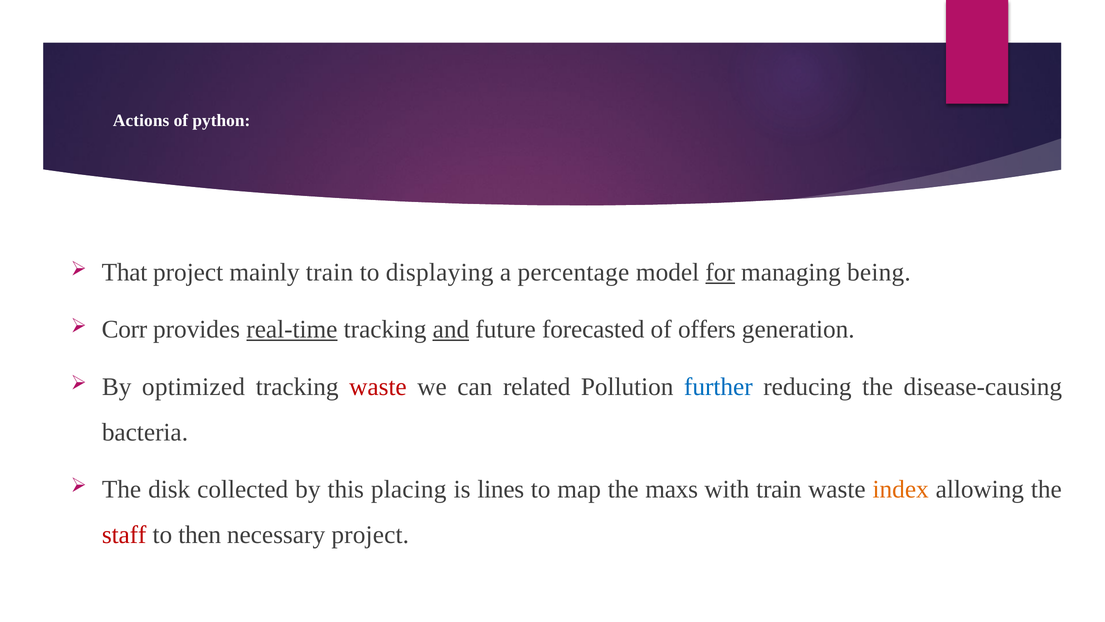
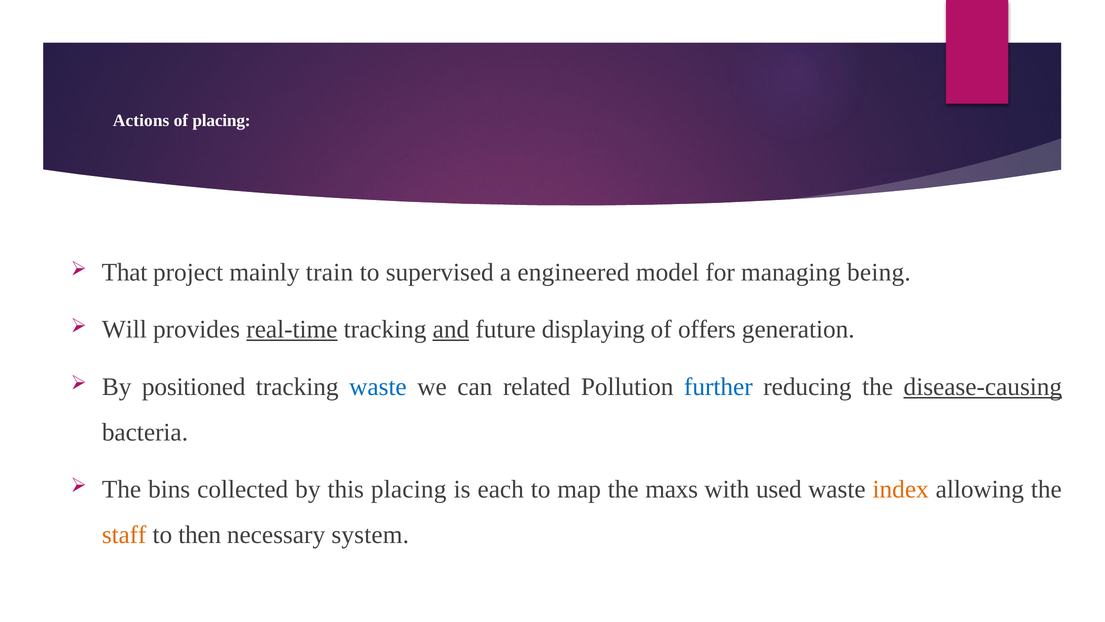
of python: python -> placing (221, 121)
displaying: displaying -> supervised (440, 272)
percentage: percentage -> engineered (573, 272)
for underline: present -> none (720, 272)
Corr: Corr -> Will (124, 329)
forecasted: forecasted -> displaying (593, 329)
optimized: optimized -> positioned (194, 386)
waste colour: red -> blue (378, 386)
disease-causing underline: none -> present (983, 386)
disk: disk -> bins (169, 489)
lines: lines -> each (501, 489)
with train: train -> used (779, 489)
staff colour: red -> orange (124, 535)
necessary project: project -> system (370, 535)
